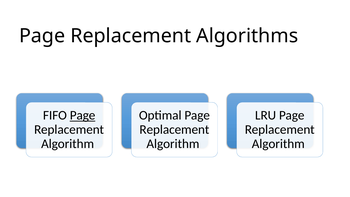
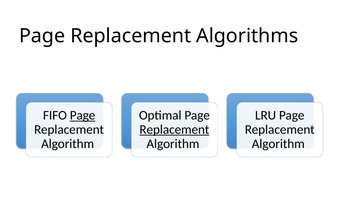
Replacement underline: none -> present (174, 129)
